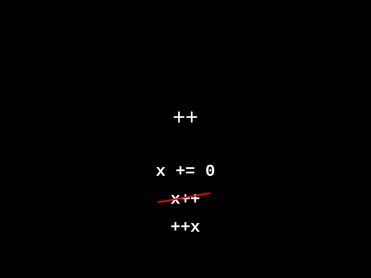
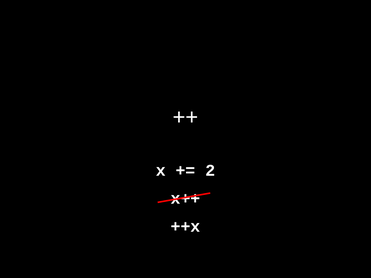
0: 0 -> 2 (210, 171)
